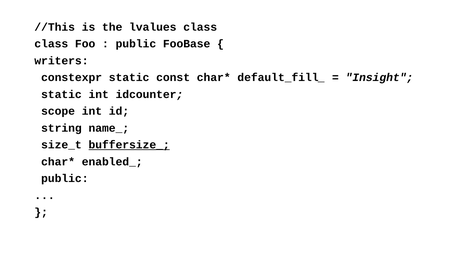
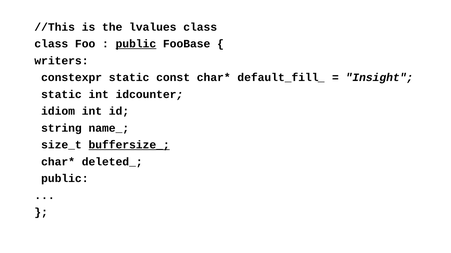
public underline: none -> present (136, 44)
scope: scope -> idiom (58, 112)
enabled_: enabled_ -> deleted_ (112, 162)
